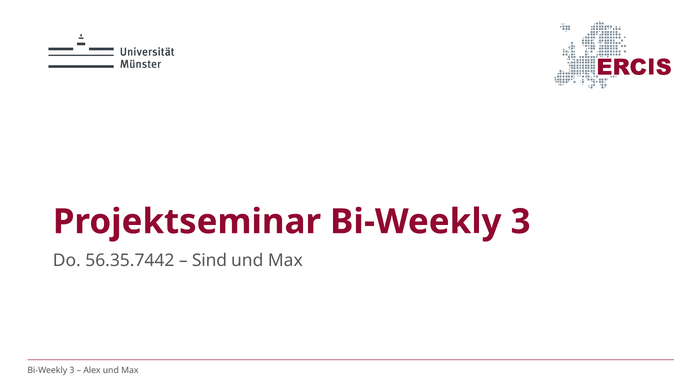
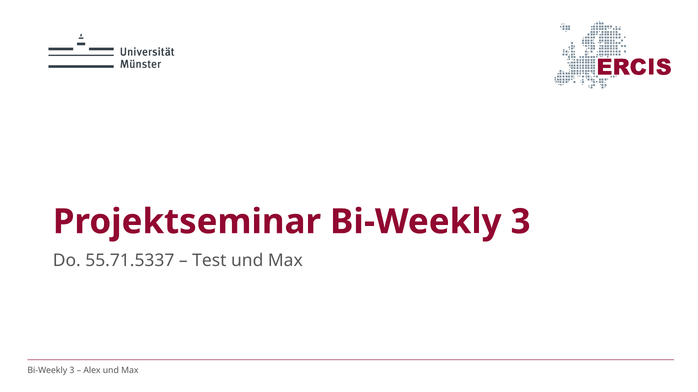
56.35.7442: 56.35.7442 -> 55.71.5337 (130, 261)
Sind: Sind -> Test (209, 261)
